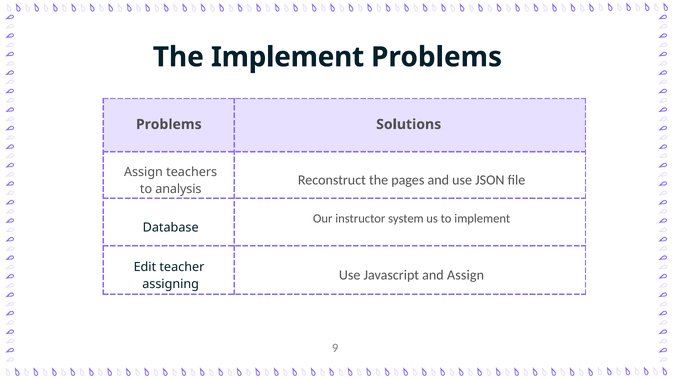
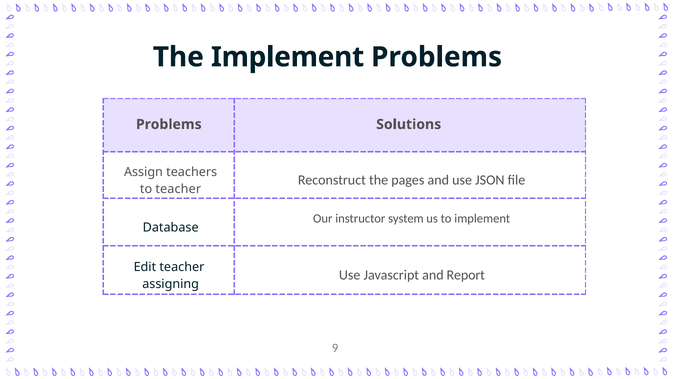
to analysis: analysis -> teacher (178, 189)
and Assign: Assign -> Report (466, 275)
